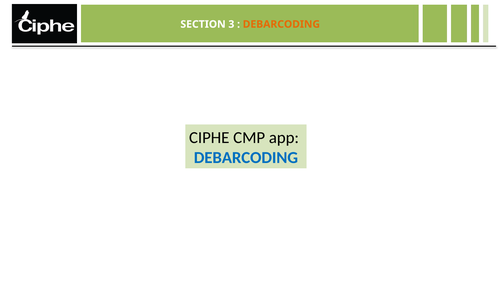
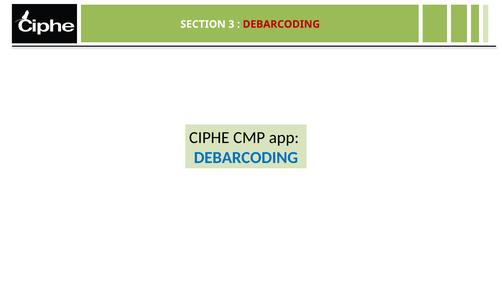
DEBARCODING colour: orange -> red (281, 24)
